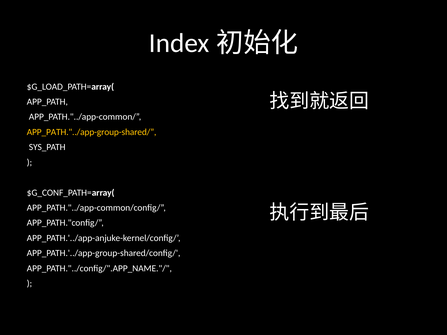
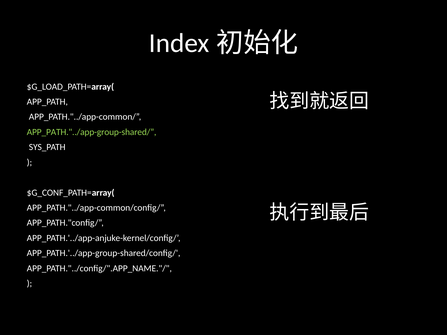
APP_PATH."../app-group-shared/ colour: yellow -> light green (92, 132)
